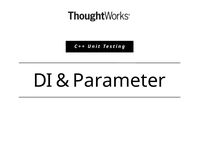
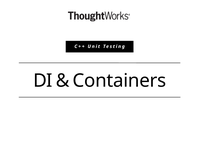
Parameter: Parameter -> Containers (119, 81)
